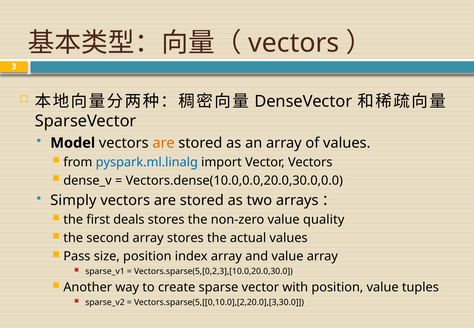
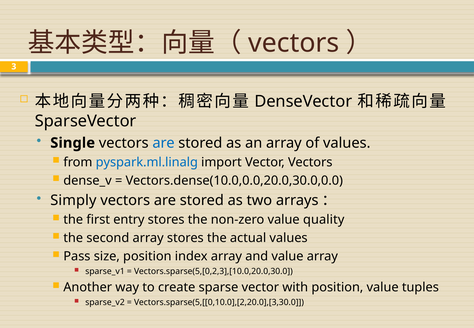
Model: Model -> Single (73, 143)
are colour: orange -> blue (164, 143)
deals: deals -> entry (129, 220)
